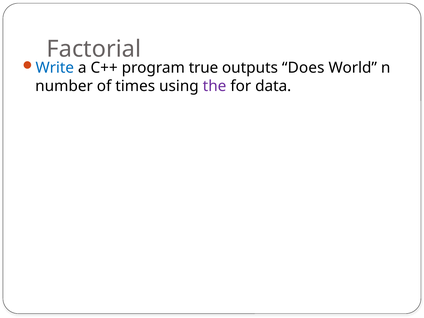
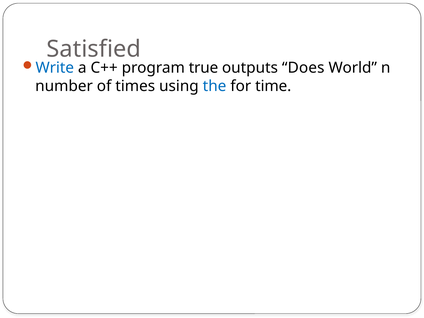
Factorial: Factorial -> Satisfied (94, 49)
the colour: purple -> blue (215, 86)
data: data -> time (273, 86)
